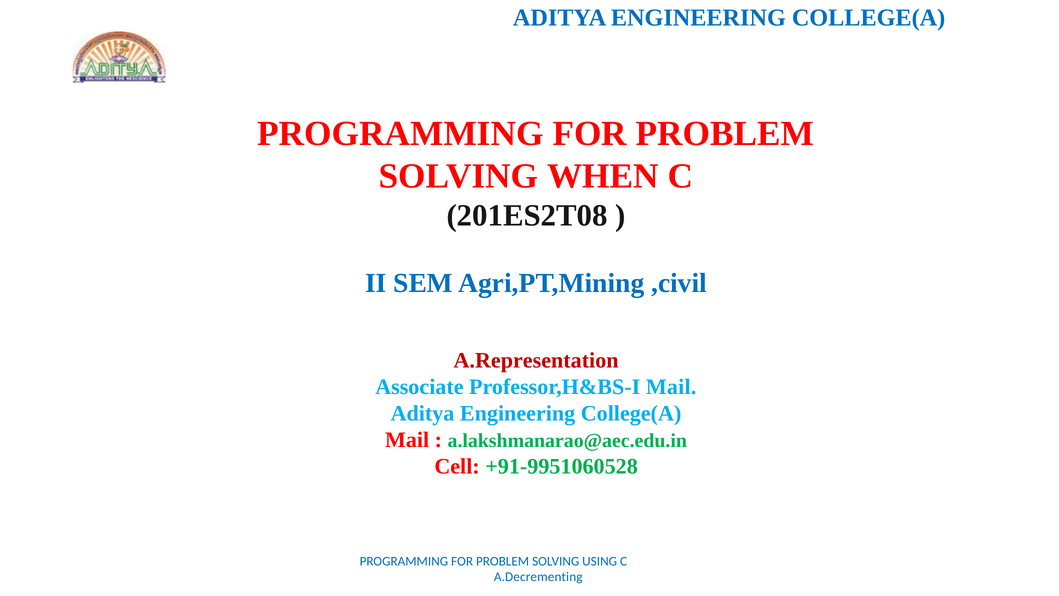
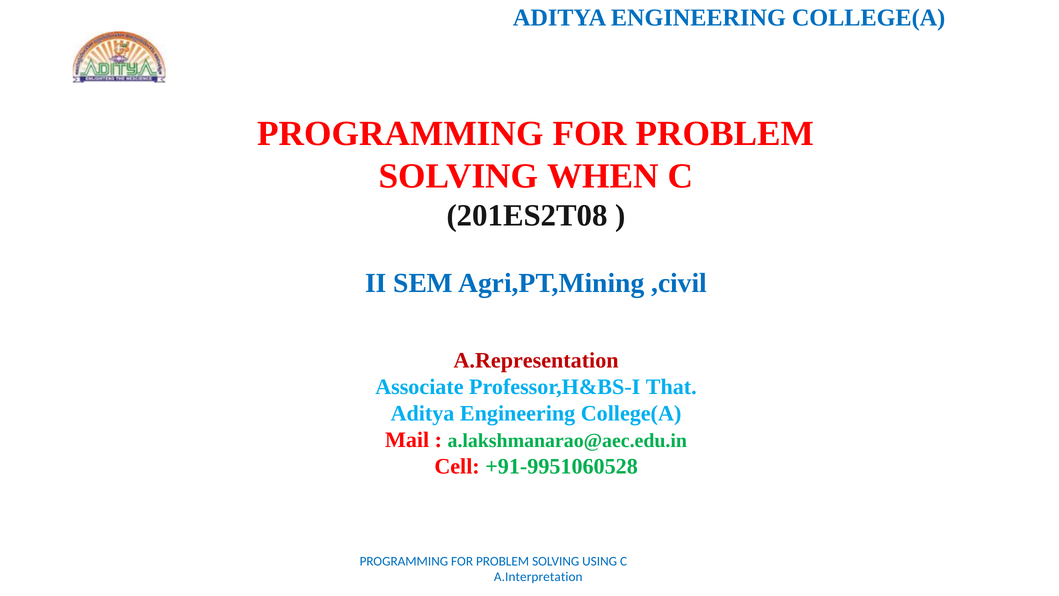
Professor,H&BS-I Mail: Mail -> That (671, 387)
A.Decrementing: A.Decrementing -> A.Interpretation (538, 577)
